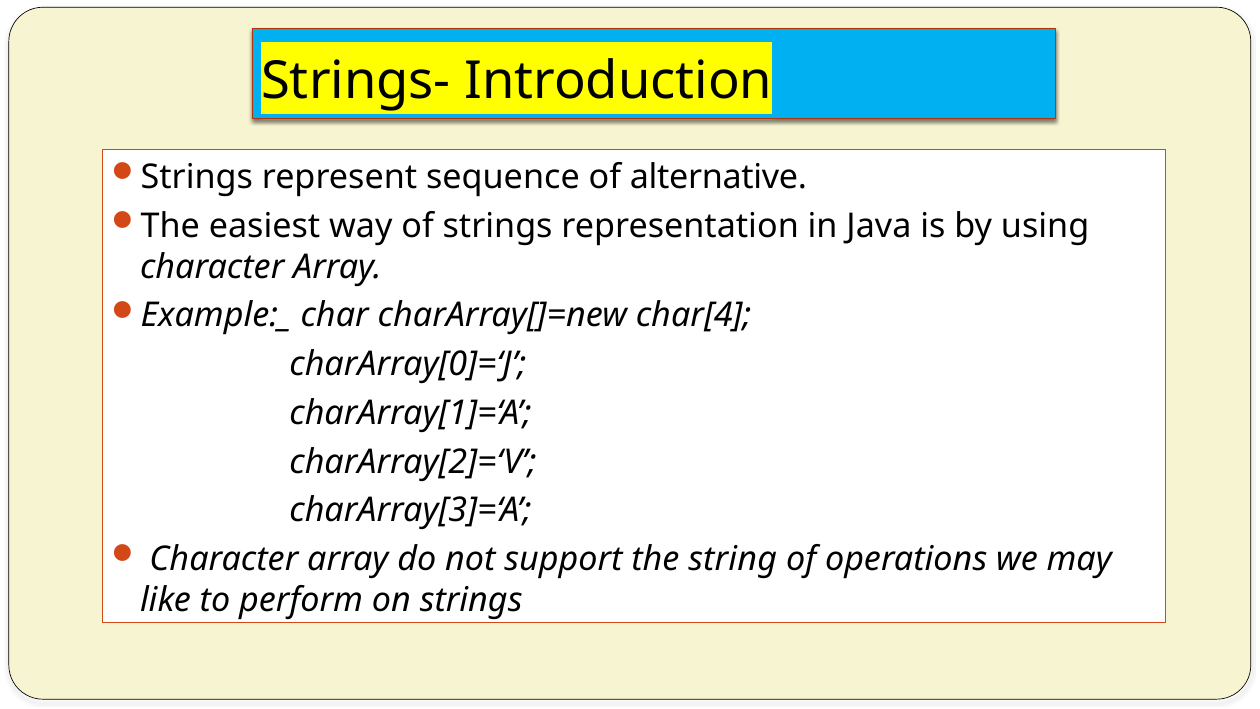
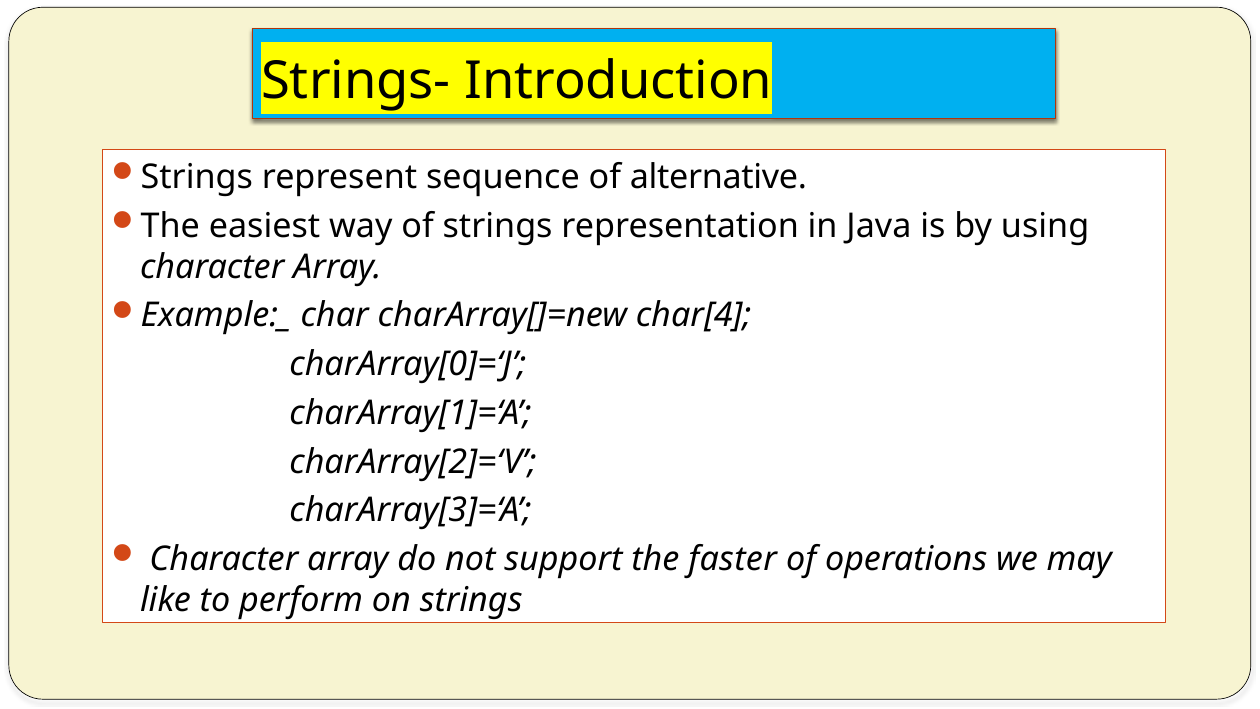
string: string -> faster (733, 559)
